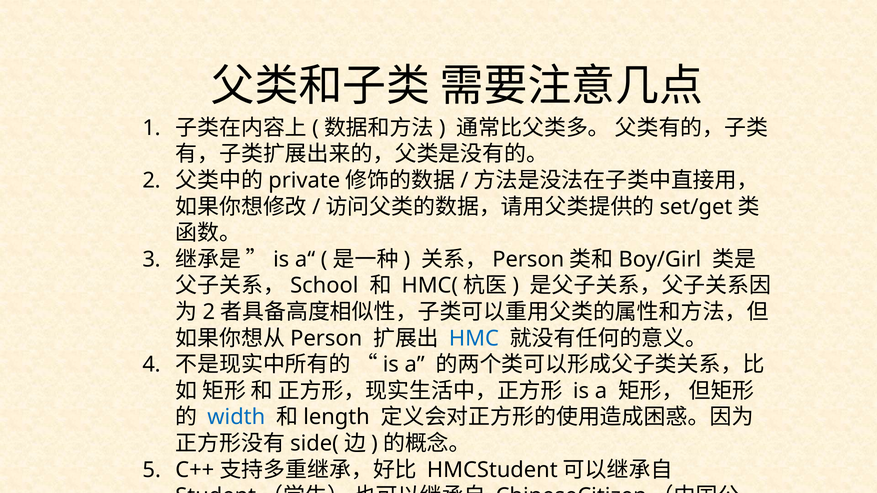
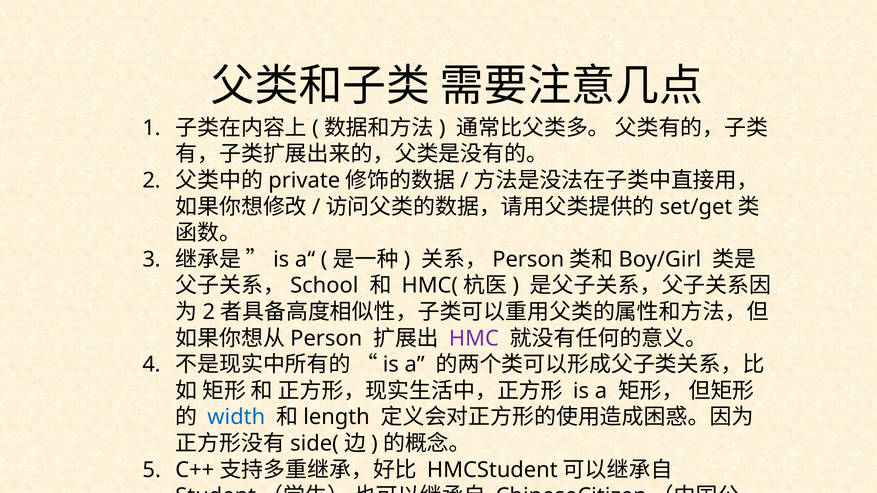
HMC colour: blue -> purple (474, 339)
